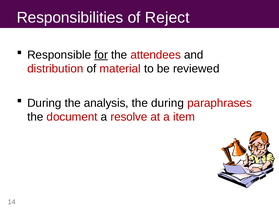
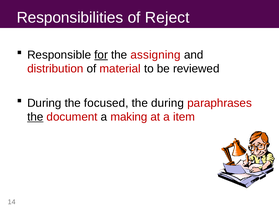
attendees: attendees -> assigning (156, 55)
analysis: analysis -> focused (106, 103)
the underline: none -> present (35, 117)
resolve: resolve -> making (129, 117)
